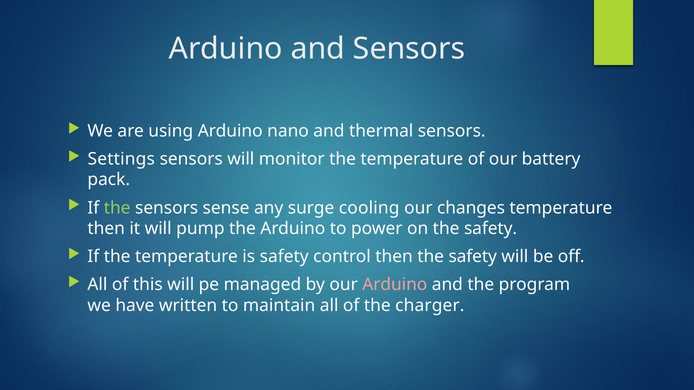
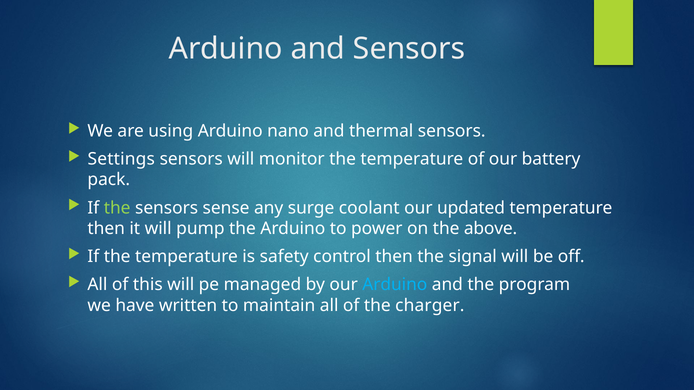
cooling: cooling -> coolant (369, 208)
changes: changes -> updated (471, 208)
on the safety: safety -> above (491, 229)
then the safety: safety -> signal (473, 257)
Arduino colour: pink -> light blue (395, 285)
